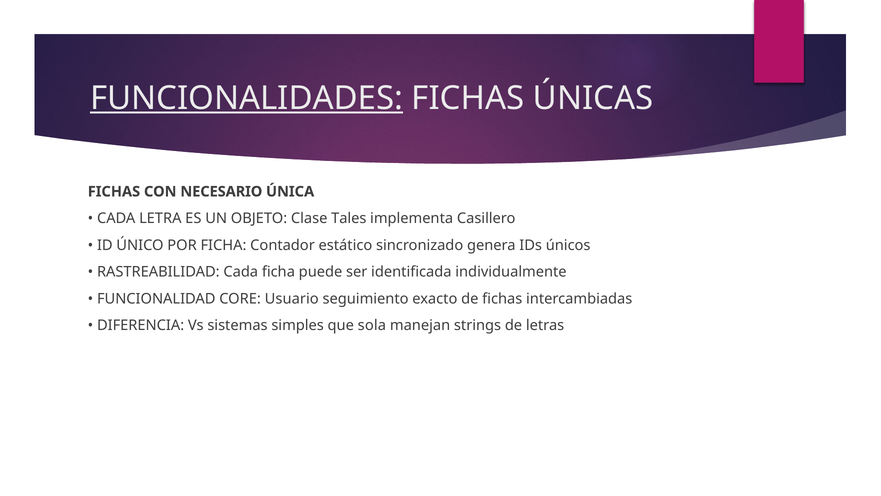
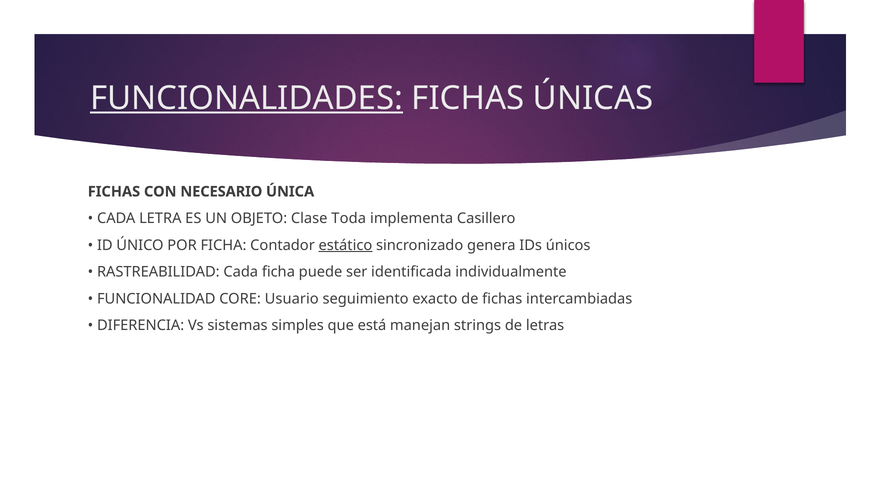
Tales: Tales -> Toda (349, 218)
estático underline: none -> present (345, 245)
sola: sola -> está (372, 325)
